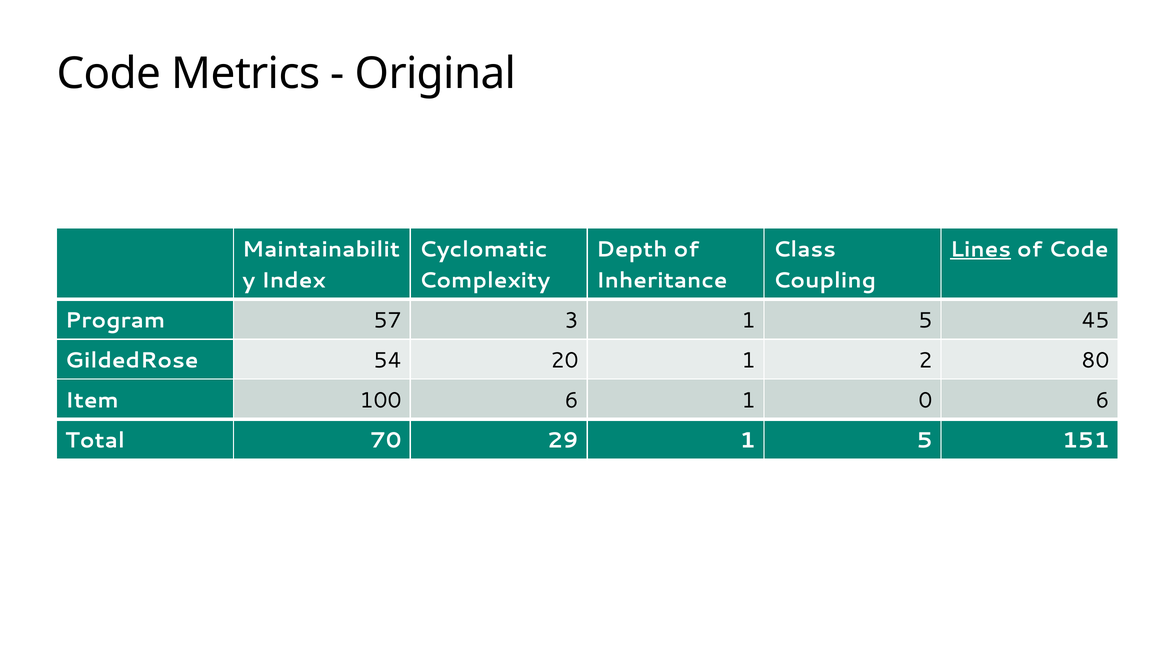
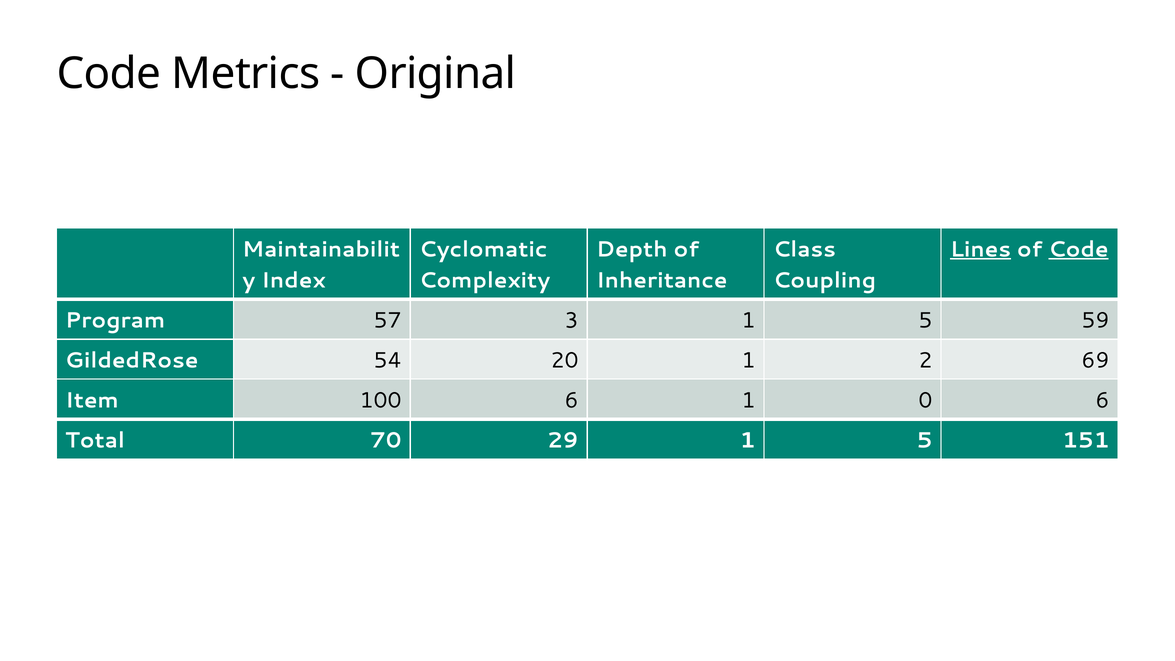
Code underline: none -> present (1078, 249)
45: 45 -> 59 (1095, 320)
80: 80 -> 69 (1095, 360)
